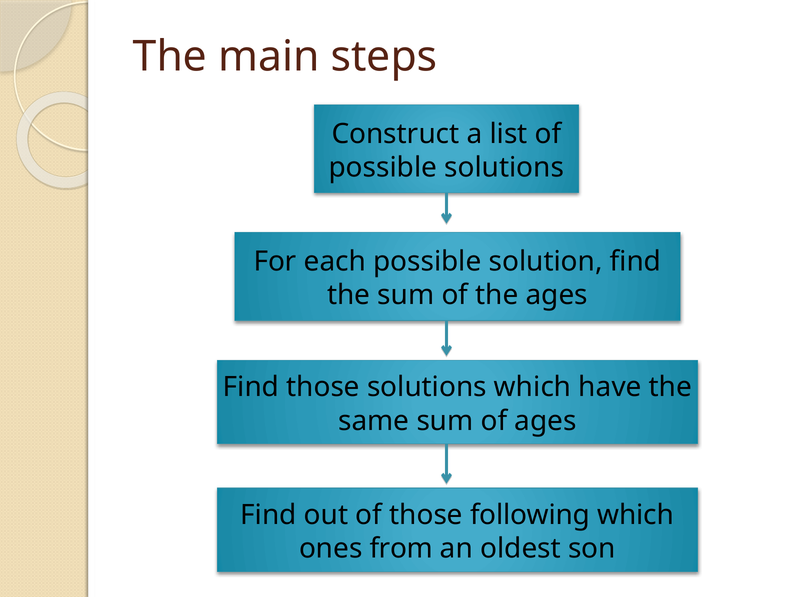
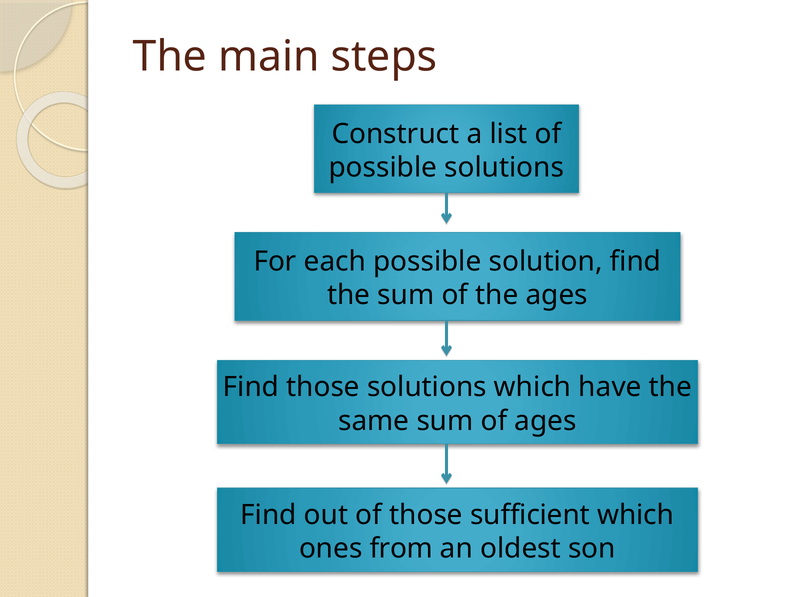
following: following -> sufficient (530, 515)
